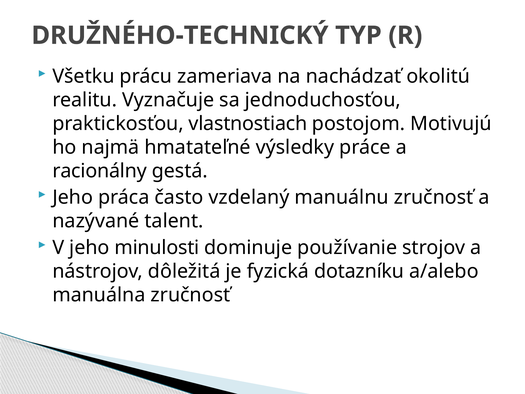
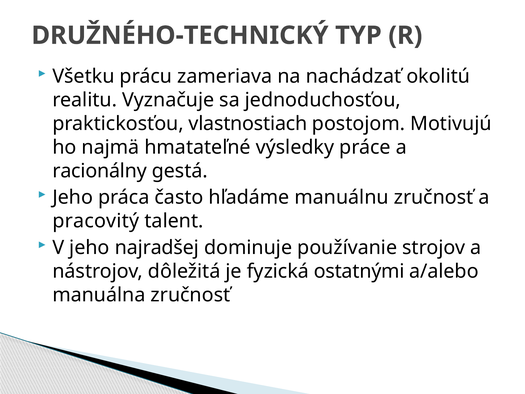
vzdelaný: vzdelaný -> hľadáme (249, 197)
nazývané: nazývané -> pracovitý (96, 221)
minulosti: minulosti -> najradšej (157, 248)
dotazníku: dotazníku -> ostatnými (359, 271)
